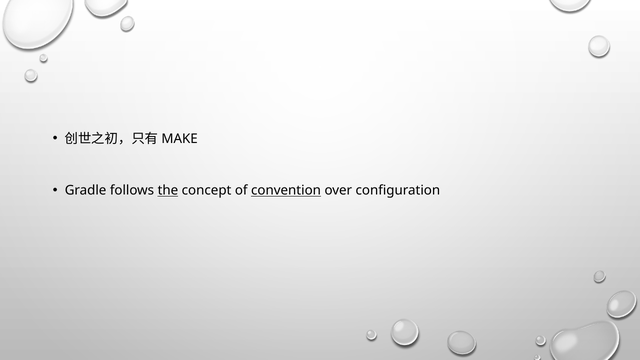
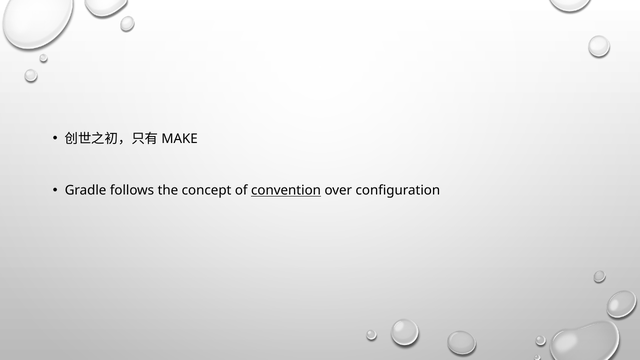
the underline: present -> none (168, 191)
